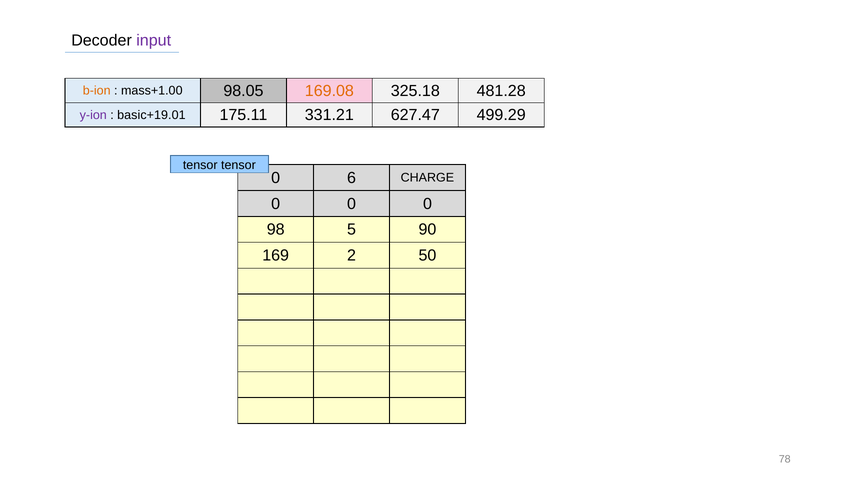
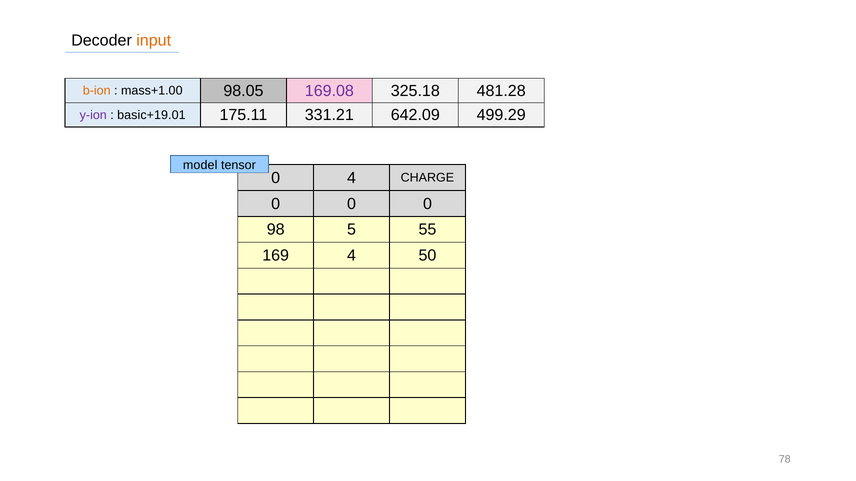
input colour: purple -> orange (154, 40)
169.08 colour: orange -> purple (329, 91)
627.47: 627.47 -> 642.09 (415, 115)
tensor: tensor -> model (200, 165)
0 6: 6 -> 4 (352, 178)
90: 90 -> 55 (427, 230)
169 2: 2 -> 4 (352, 256)
